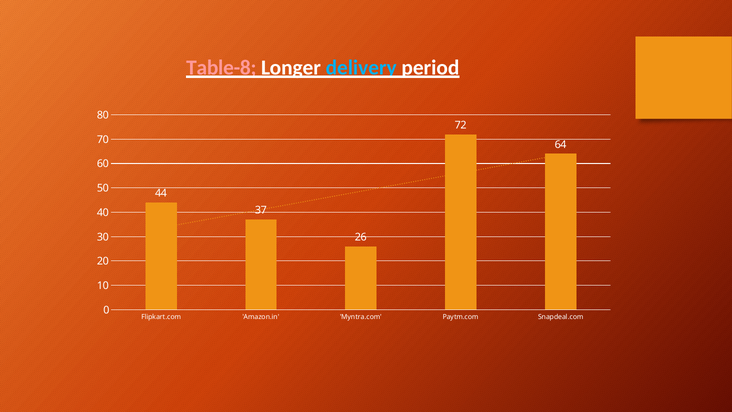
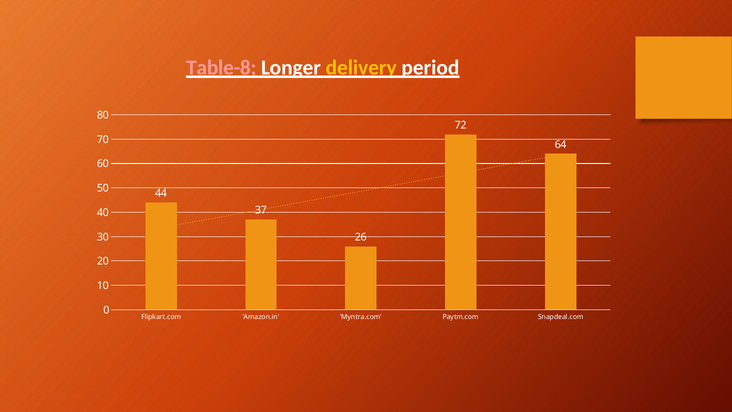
delivery colour: light blue -> yellow (361, 68)
